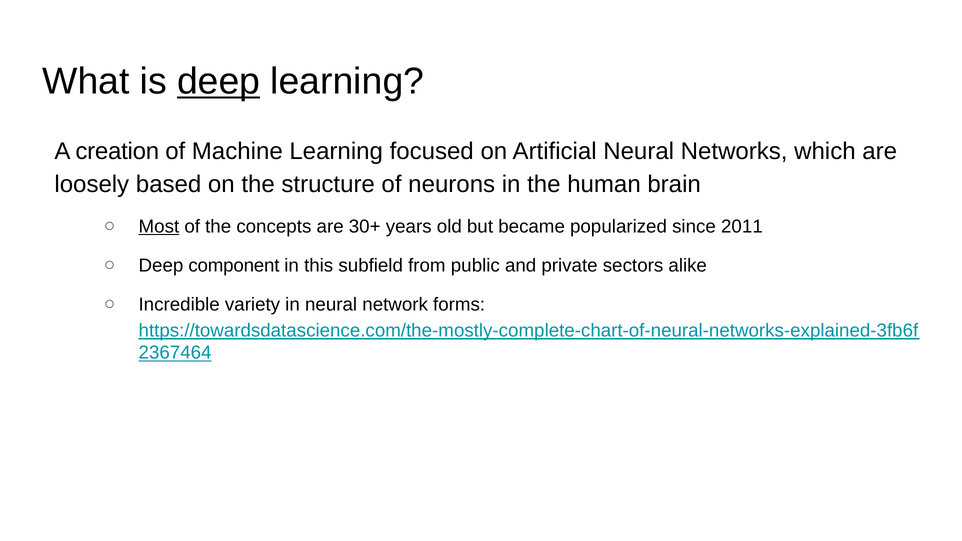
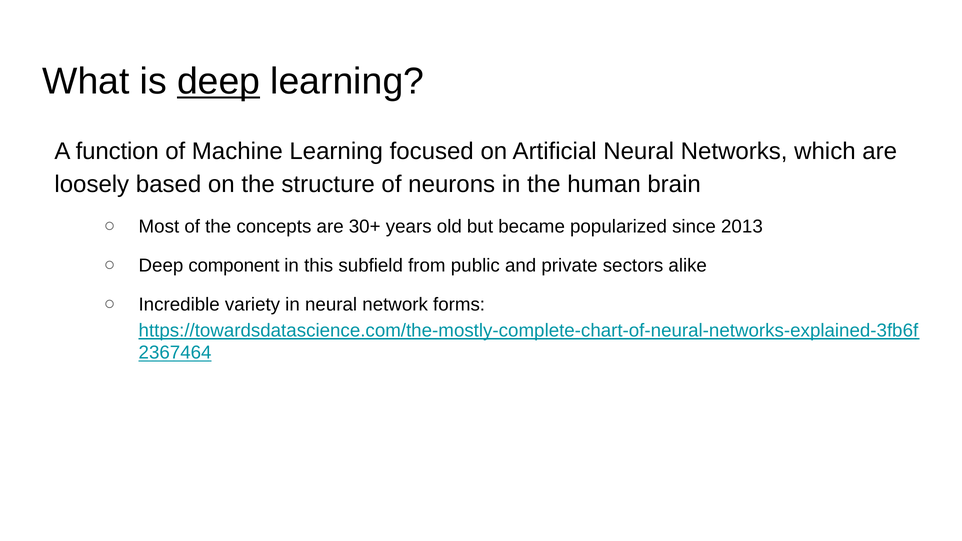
creation: creation -> function (117, 151)
Most underline: present -> none (159, 226)
2011: 2011 -> 2013 (742, 226)
